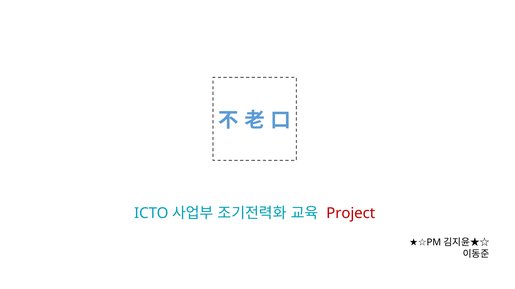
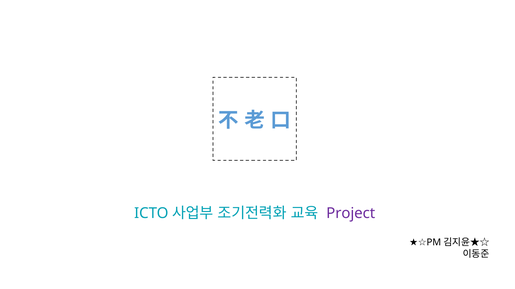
Project colour: red -> purple (351, 214)
